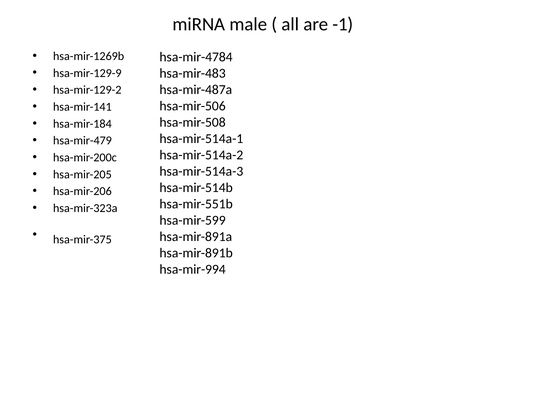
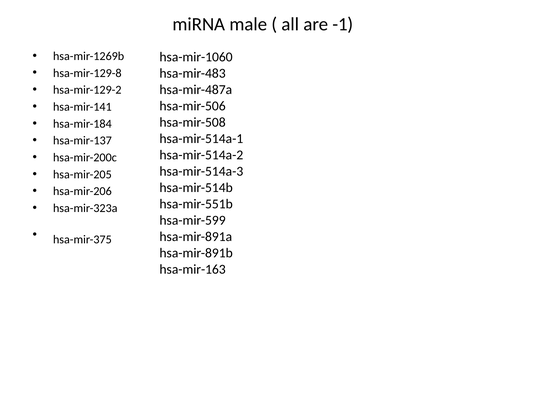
hsa-mir-4784: hsa-mir-4784 -> hsa-mir-1060 (196, 57)
hsa-mir-129-9: hsa-mir-129-9 -> hsa-mir-129-8 (87, 73)
hsa-mir-479: hsa-mir-479 -> hsa-mir-137 (82, 141)
hsa-mir-994: hsa-mir-994 -> hsa-mir-163 (193, 269)
